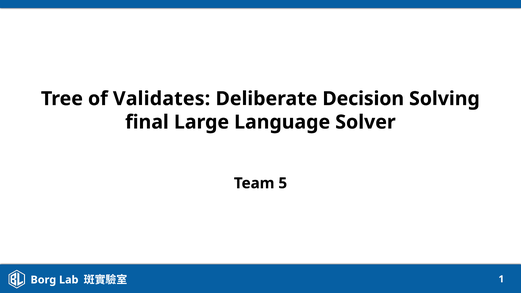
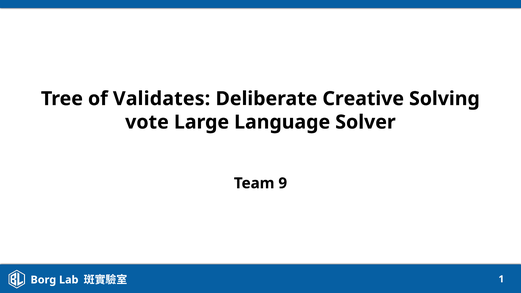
Decision: Decision -> Creative (363, 99)
final: final -> vote (147, 122)
5: 5 -> 9 (283, 183)
